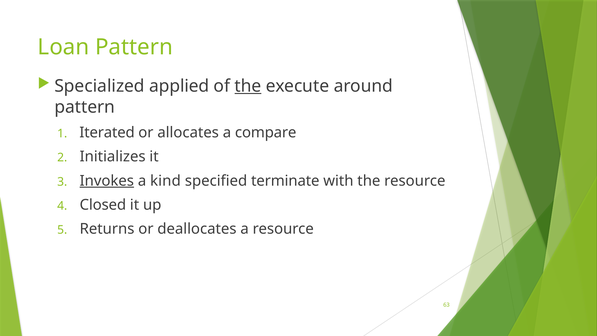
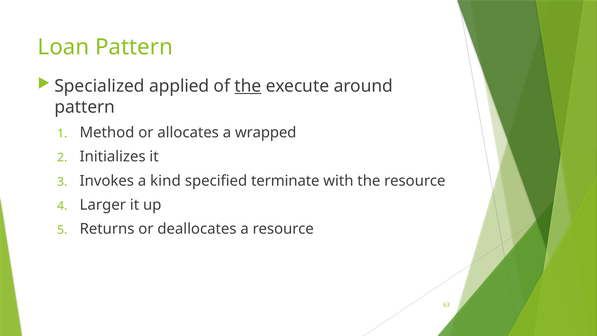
Iterated: Iterated -> Method (107, 132)
compare: compare -> wrapped (266, 132)
Invokes underline: present -> none (107, 181)
Closed: Closed -> Larger (103, 205)
